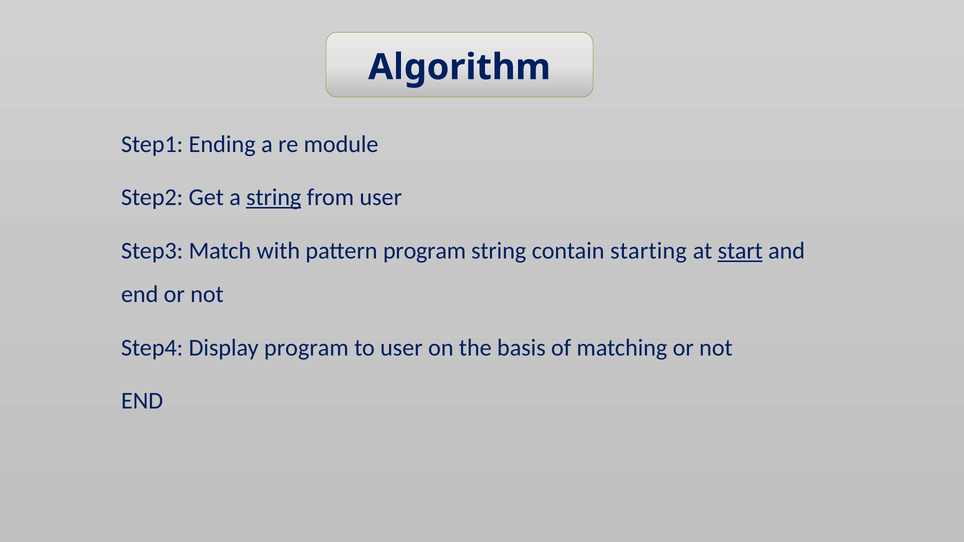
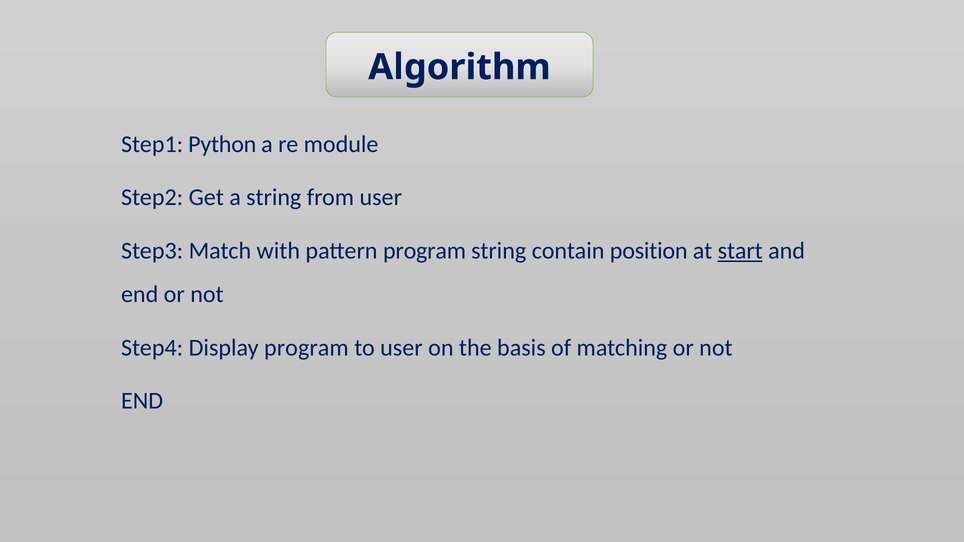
Ending: Ending -> Python (222, 144)
string underline: present -> none (274, 198)
starting: starting -> position (649, 251)
